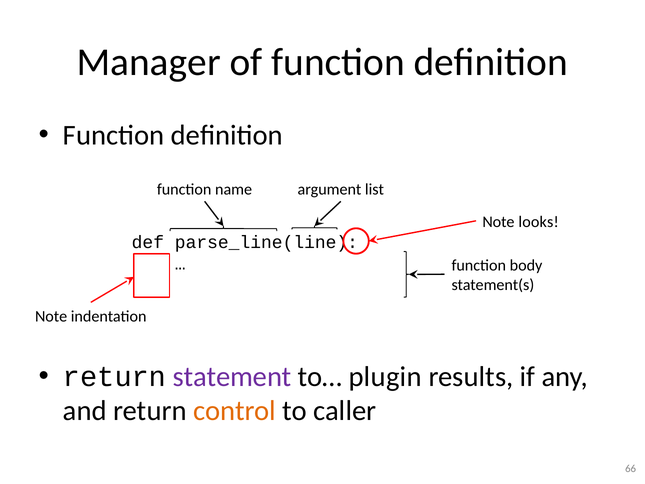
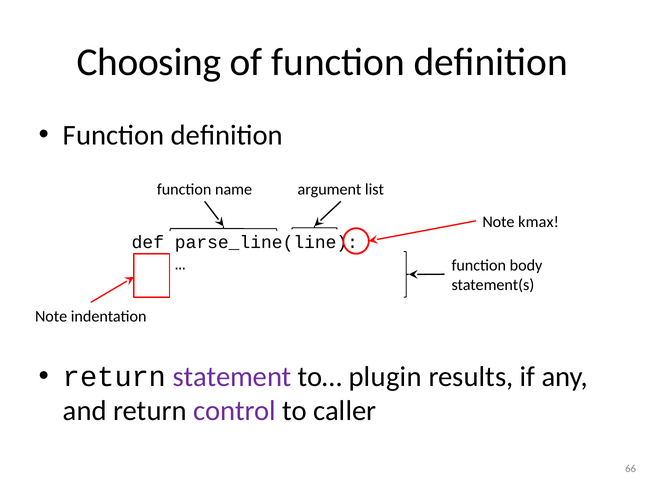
Manager: Manager -> Choosing (149, 62)
looks: looks -> kmax (539, 222)
control colour: orange -> purple (235, 411)
